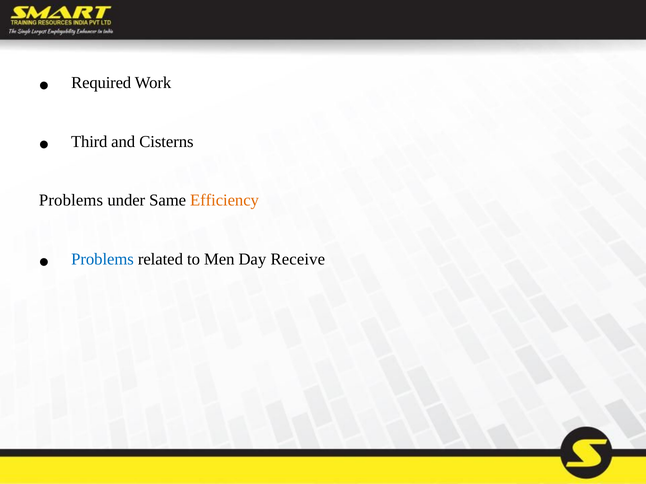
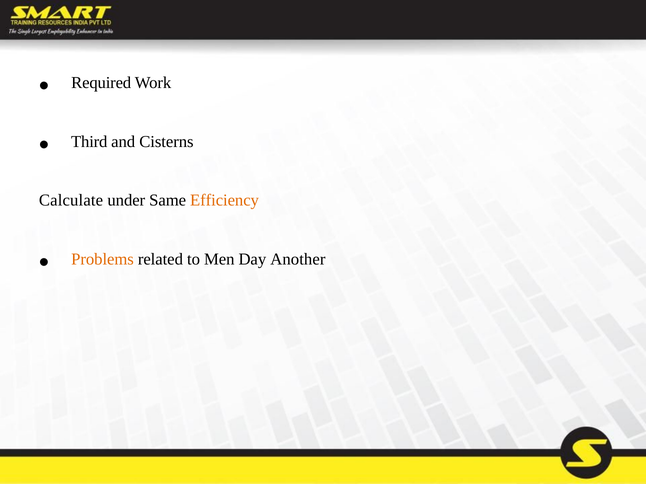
Problems: Problems -> Calculate (71, 201)
Problems colour: blue -> orange (103, 259)
Receive: Receive -> Another (298, 259)
